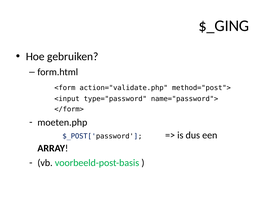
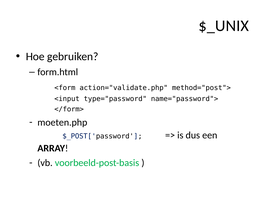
$_GING: $_GING -> $_UNIX (224, 26)
